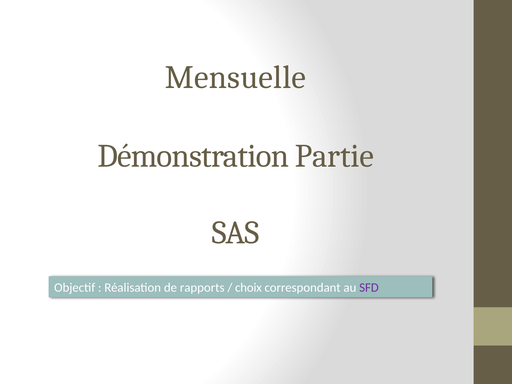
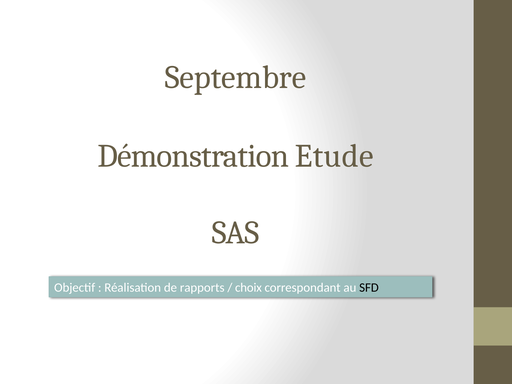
Mensuelle: Mensuelle -> Septembre (236, 77)
Partie: Partie -> Etude (334, 156)
SFD colour: purple -> black (369, 288)
